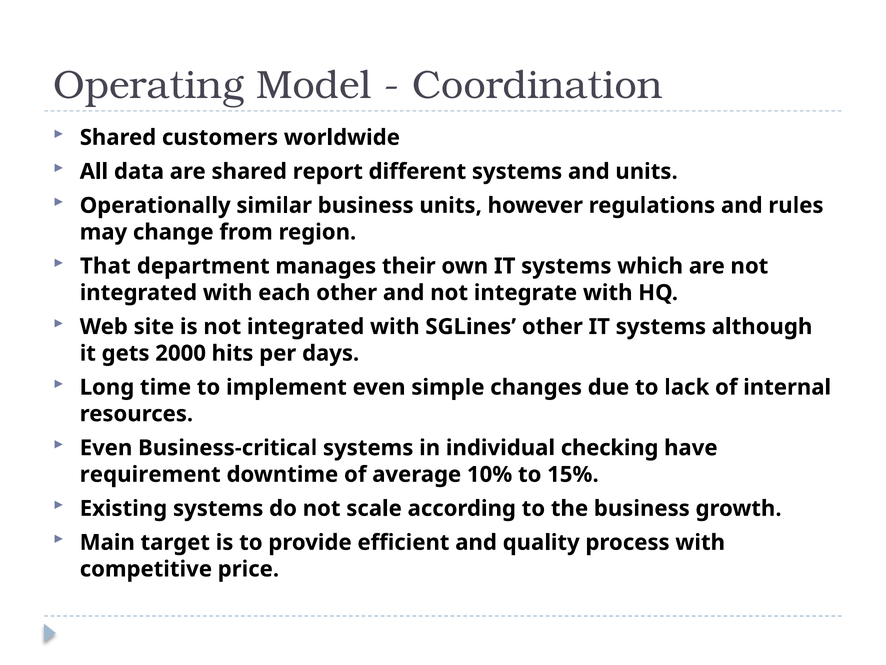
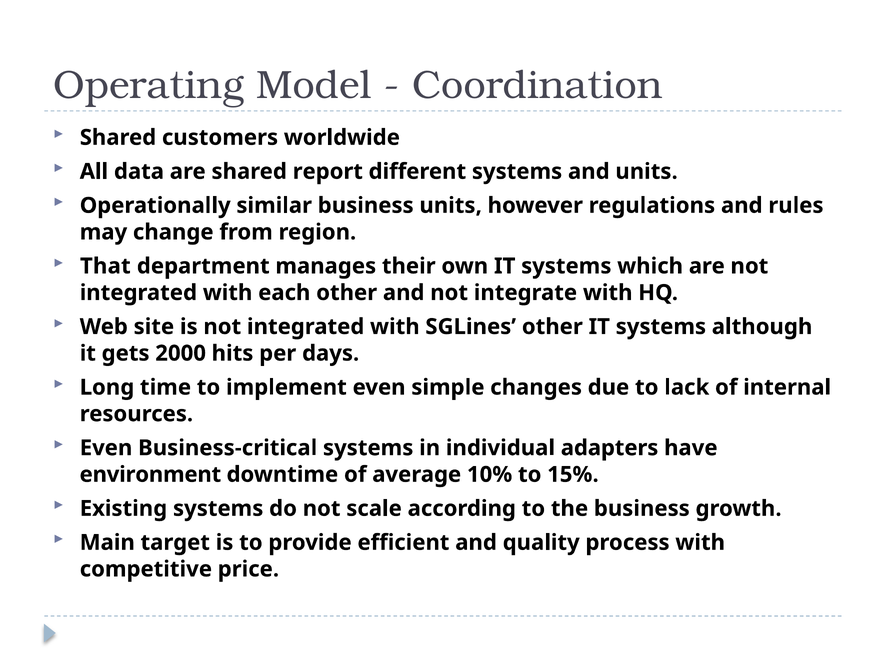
checking: checking -> adapters (610, 448)
requirement: requirement -> environment (150, 474)
